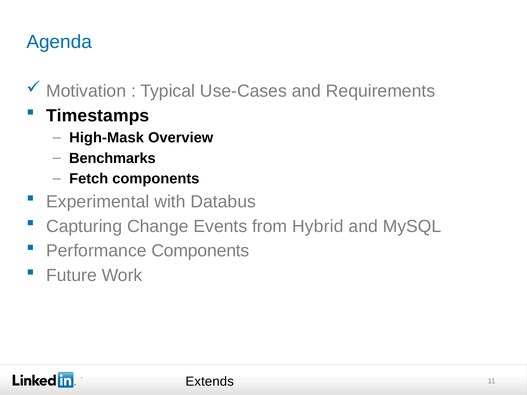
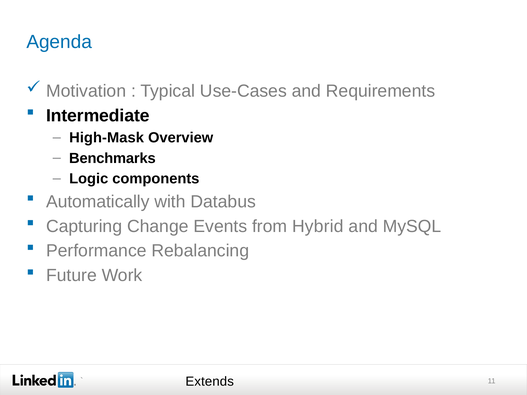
Timestamps: Timestamps -> Intermediate (98, 116)
Fetch: Fetch -> Logic (89, 179)
Experimental: Experimental -> Automatically (98, 202)
Performance Components: Components -> Rebalancing (200, 251)
